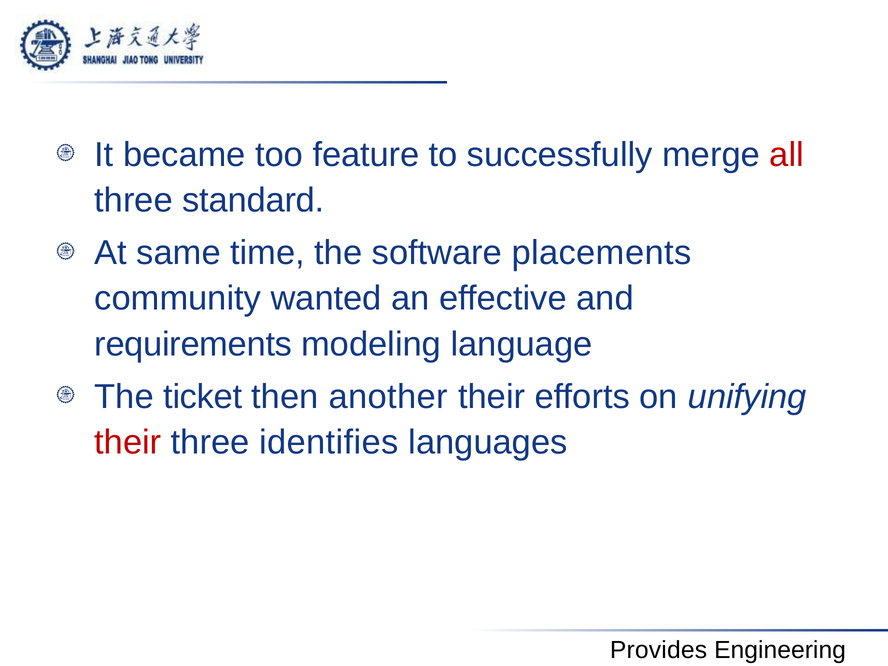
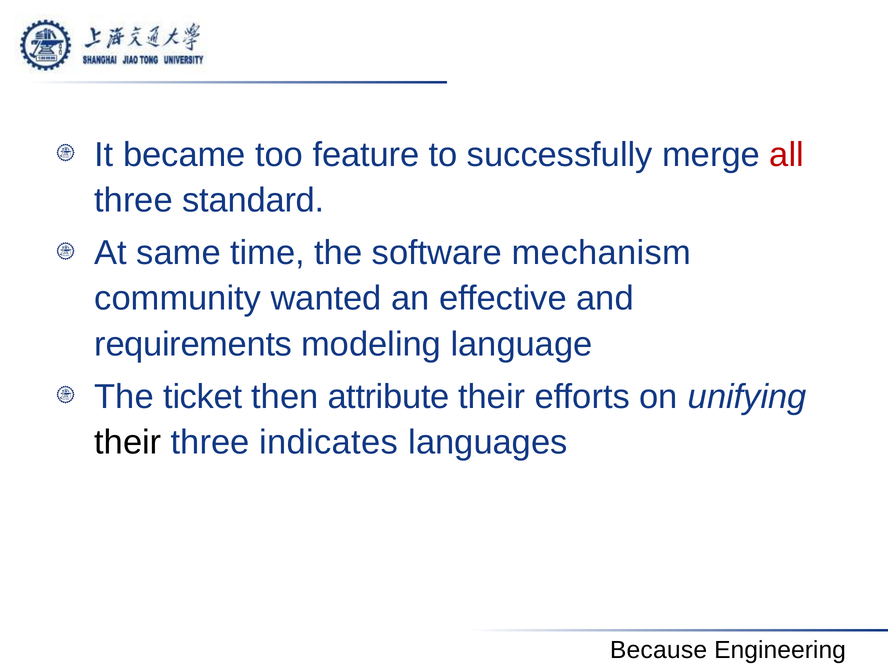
placements: placements -> mechanism (602, 253)
another: another -> attribute (388, 397)
their colour: red -> black (128, 442)
identifies: identifies -> indicates (329, 442)
Provides: Provides -> Because (659, 650)
